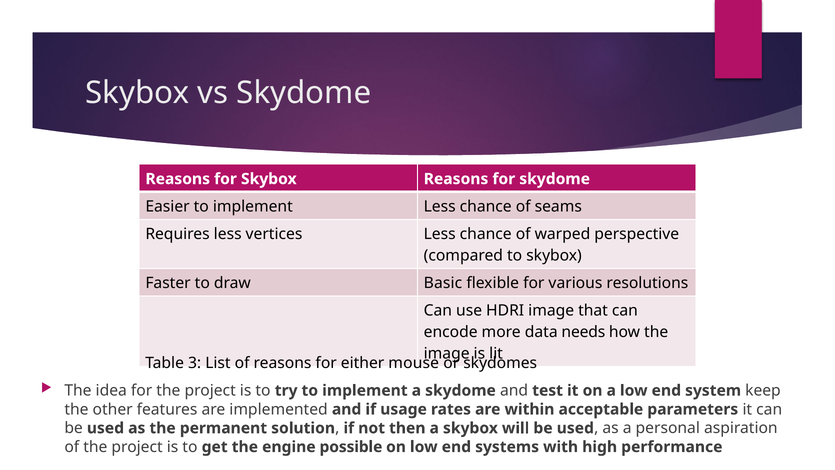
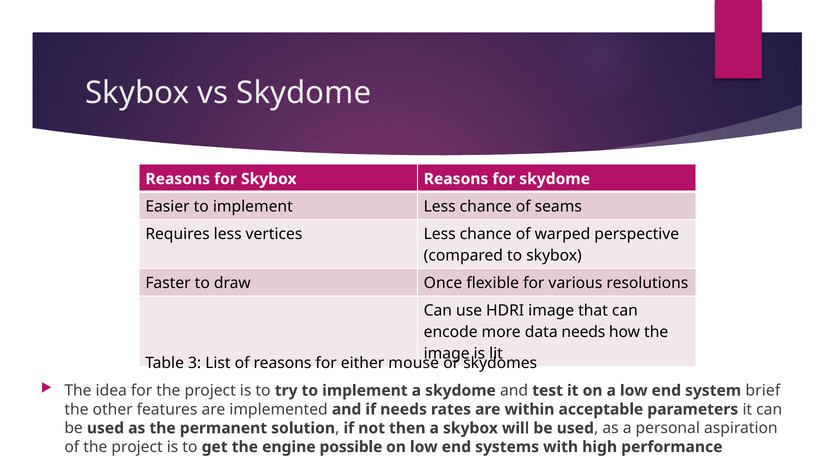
Basic: Basic -> Once (443, 283)
keep: keep -> brief (763, 390)
if usage: usage -> needs (404, 409)
